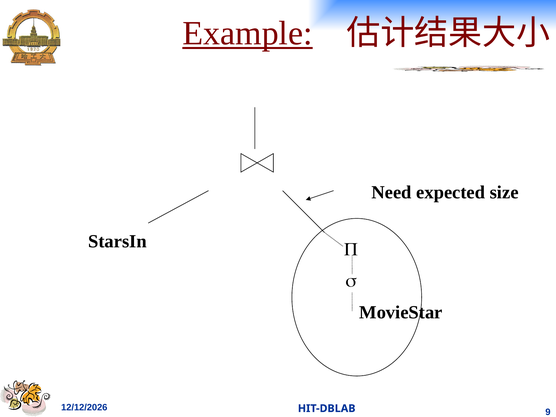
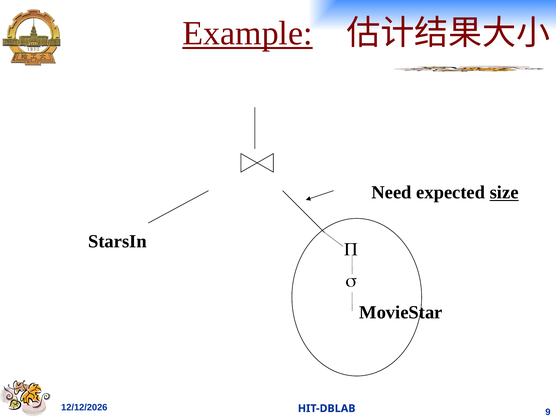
size underline: none -> present (504, 193)
